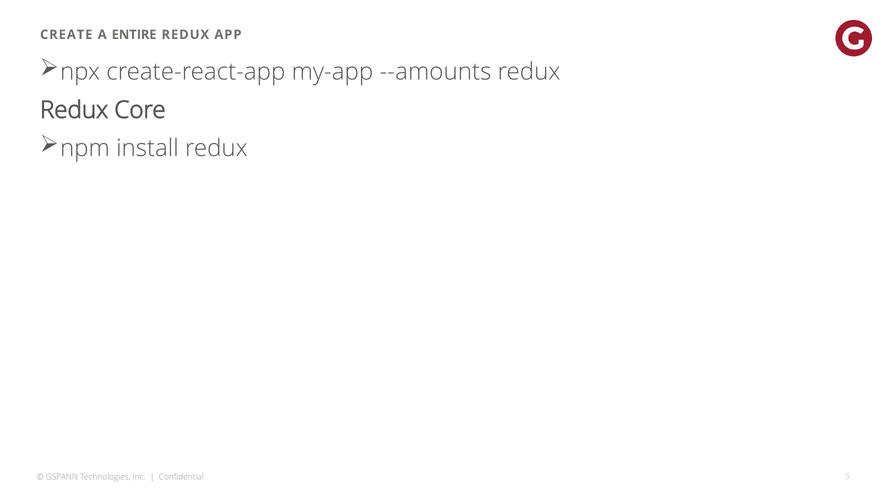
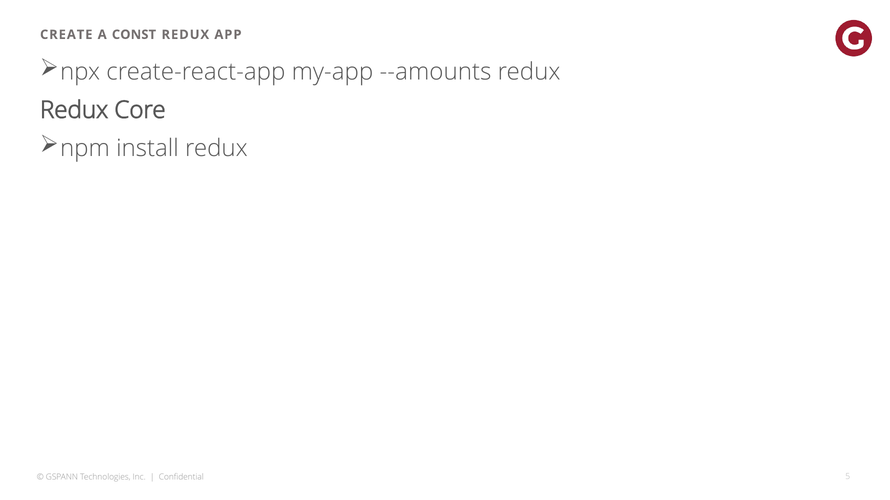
ENTIRE: ENTIRE -> CONST (134, 35)
